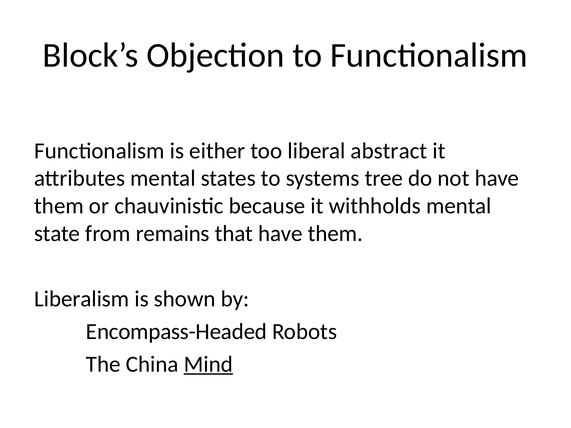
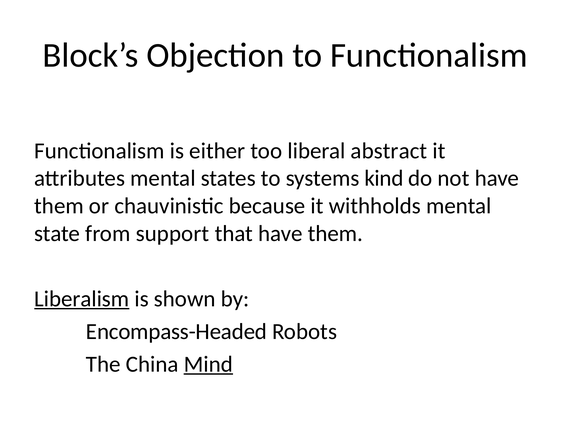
tree: tree -> kind (384, 178)
remains: remains -> support (173, 234)
Liberalism underline: none -> present (82, 299)
